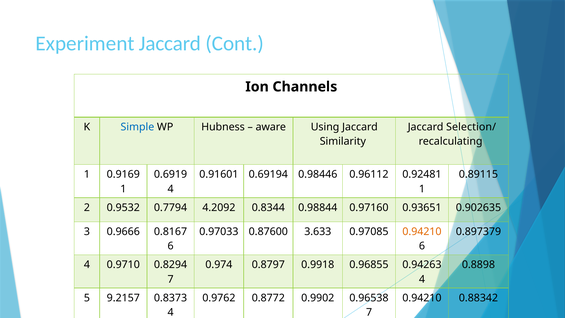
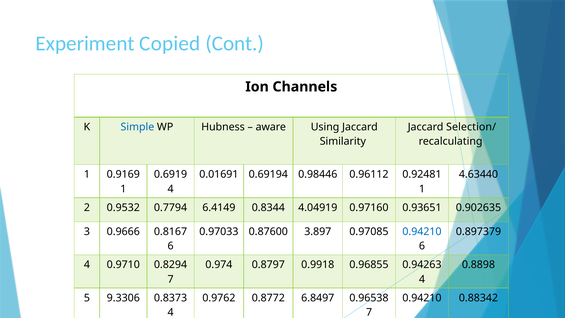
Experiment Jaccard: Jaccard -> Copied (170, 44)
0.91601: 0.91601 -> 0.01691 (219, 174)
0.89115: 0.89115 -> 4.63440 (478, 174)
4.2092: 4.2092 -> 6.4149 (219, 208)
0.98844: 0.98844 -> 4.04919 (318, 208)
3.633: 3.633 -> 3.897 (318, 232)
0.94210 colour: orange -> blue (422, 232)
9.2157: 9.2157 -> 9.3306 (123, 298)
0.9902: 0.9902 -> 6.8497 (318, 298)
